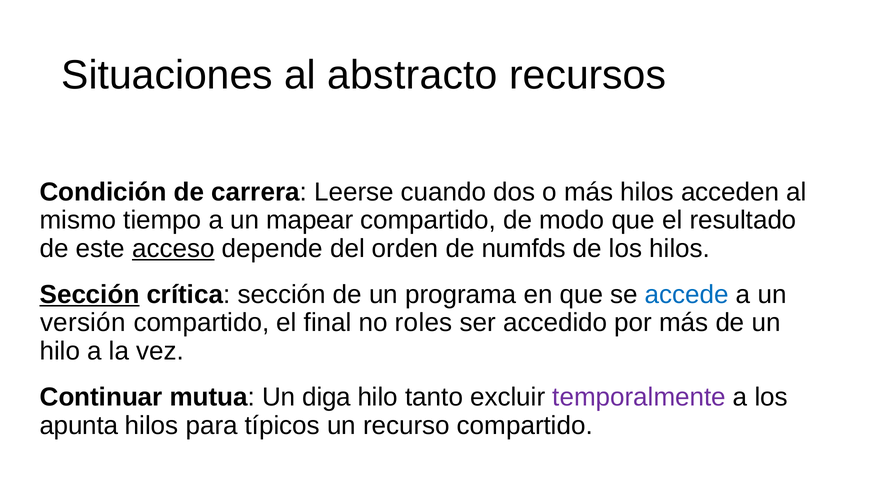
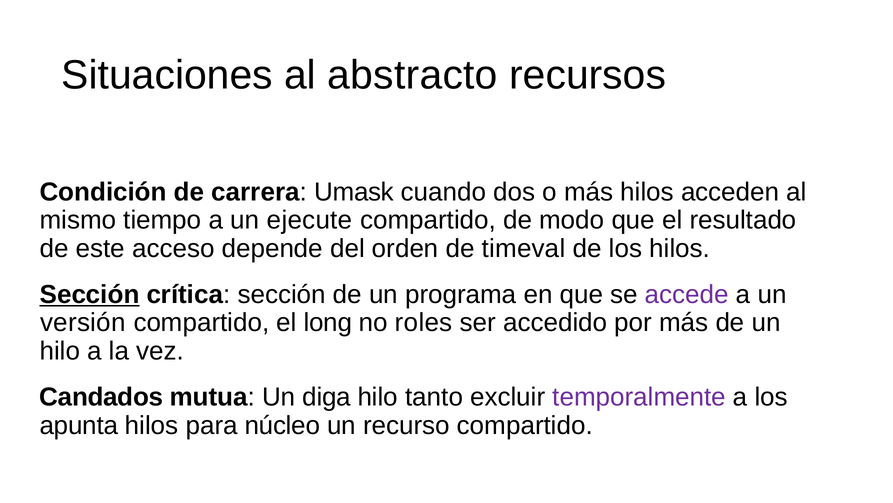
Leerse: Leerse -> Umask (354, 192)
mapear: mapear -> ejecute (310, 220)
acceso underline: present -> none (173, 248)
numfds: numfds -> timeval (524, 248)
accede colour: blue -> purple (687, 294)
final: final -> long (328, 322)
Continuar: Continuar -> Candados (101, 397)
típicos: típicos -> núcleo (282, 425)
